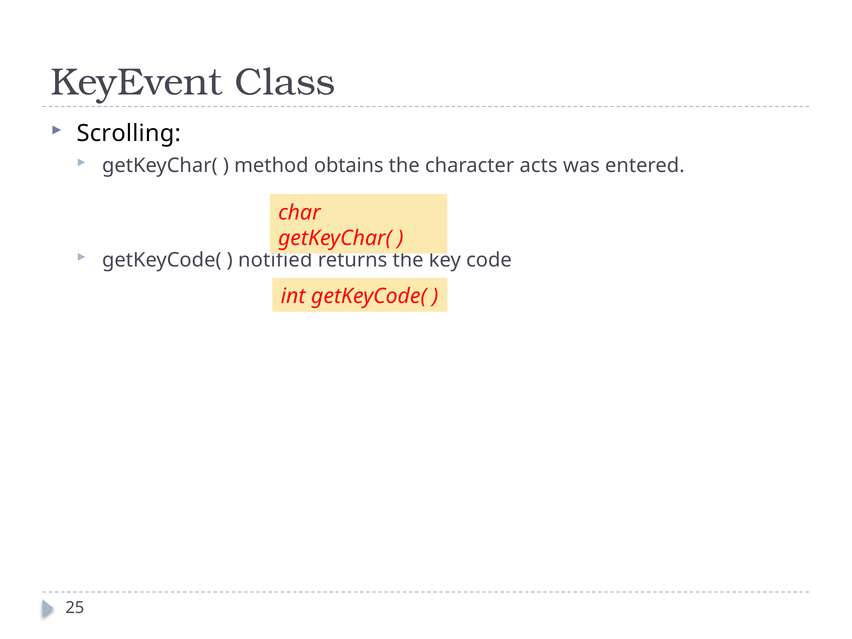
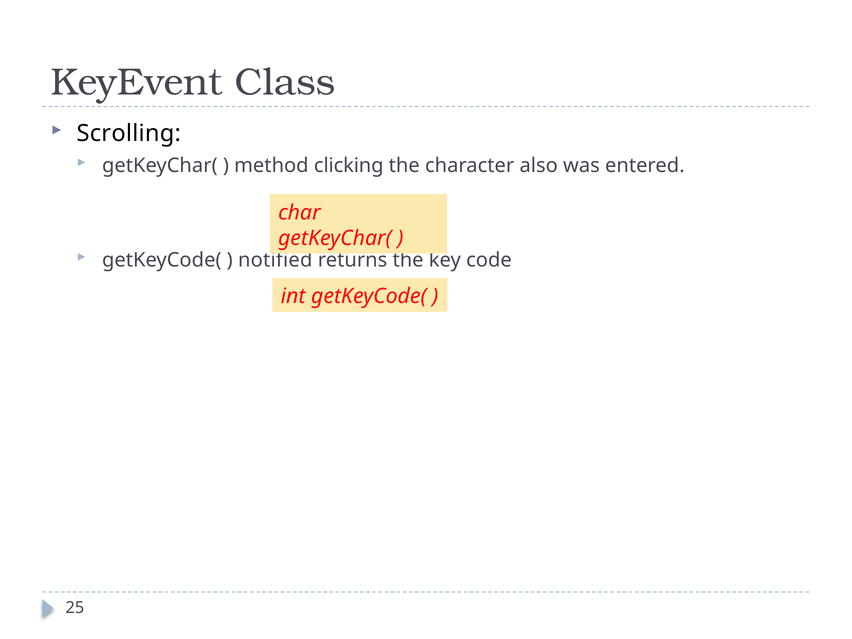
obtains: obtains -> clicking (349, 166)
acts: acts -> also (539, 166)
